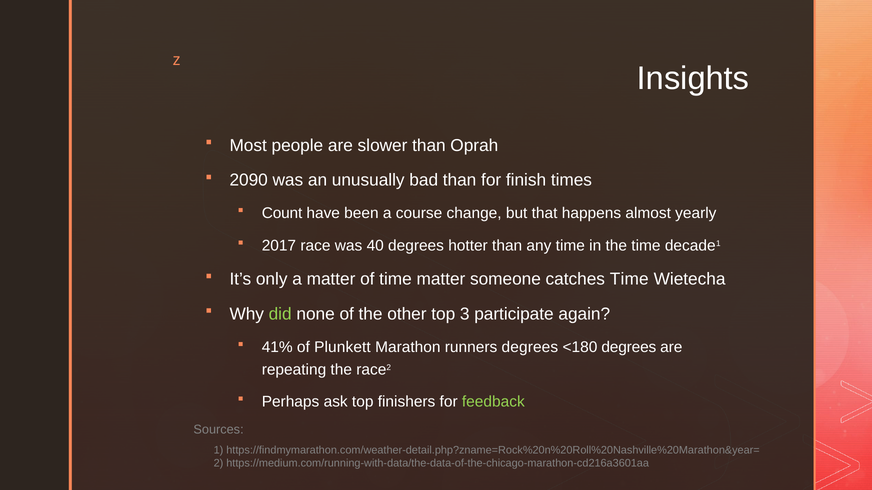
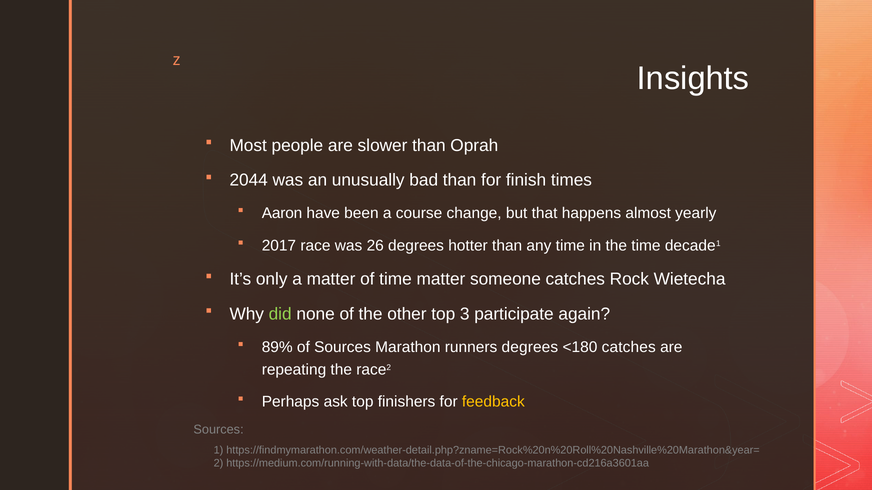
2090: 2090 -> 2044 (249, 180)
Count: Count -> Aaron (282, 214)
40: 40 -> 26 (375, 246)
catches Time: Time -> Rock (629, 280)
41%: 41% -> 89% (277, 348)
of Plunkett: Plunkett -> Sources (343, 348)
<180 degrees: degrees -> catches (629, 348)
feedback colour: light green -> yellow (493, 402)
